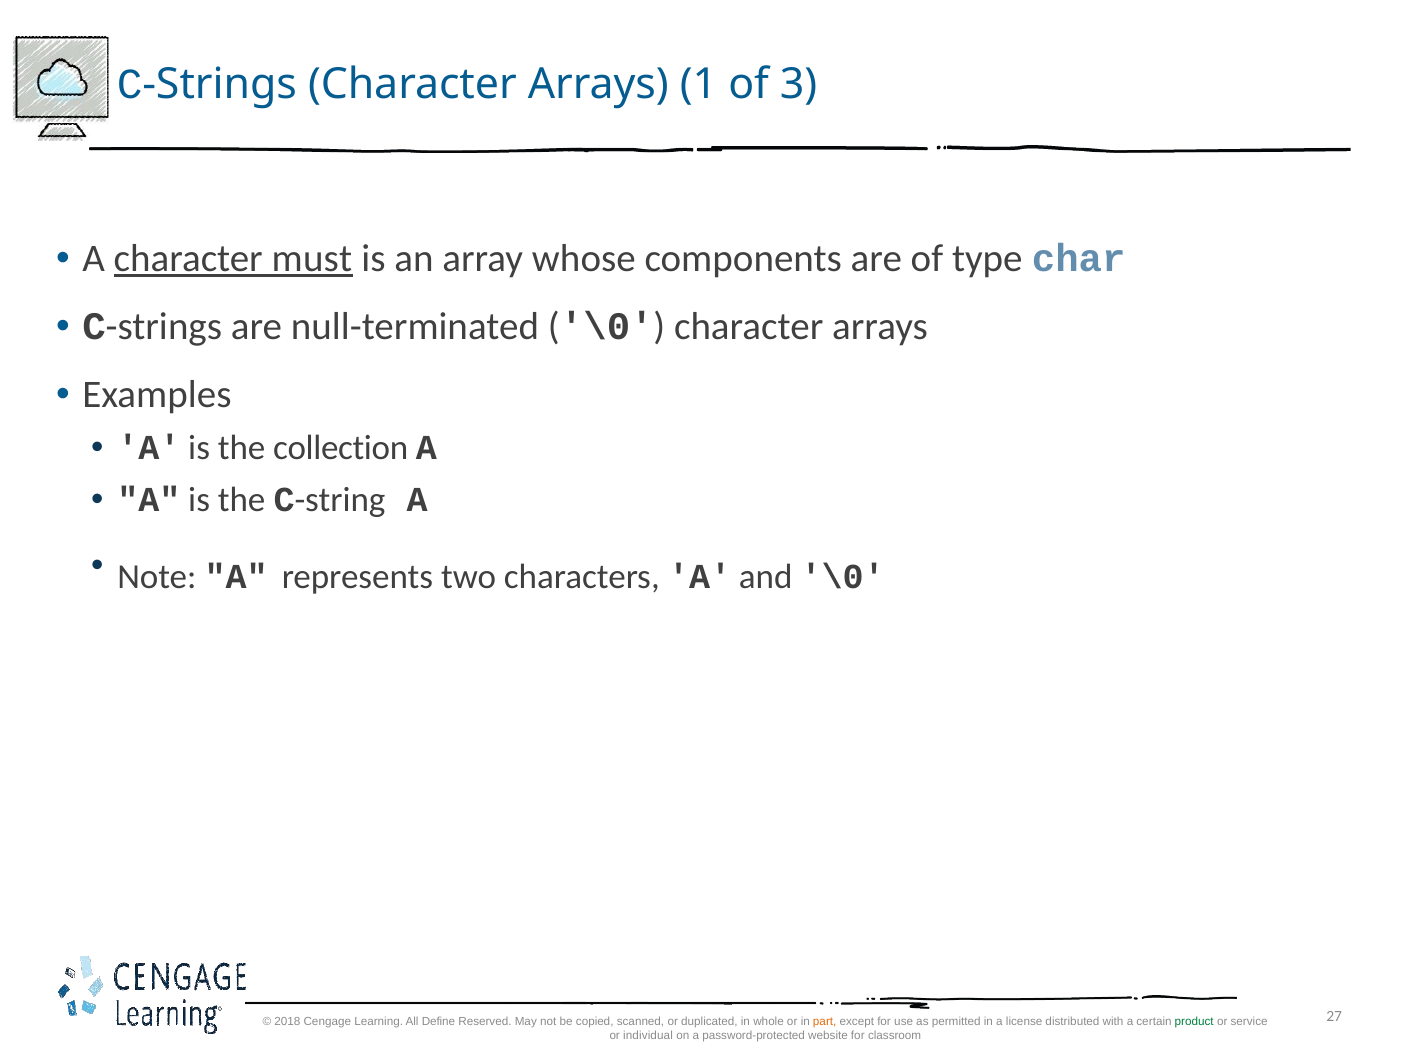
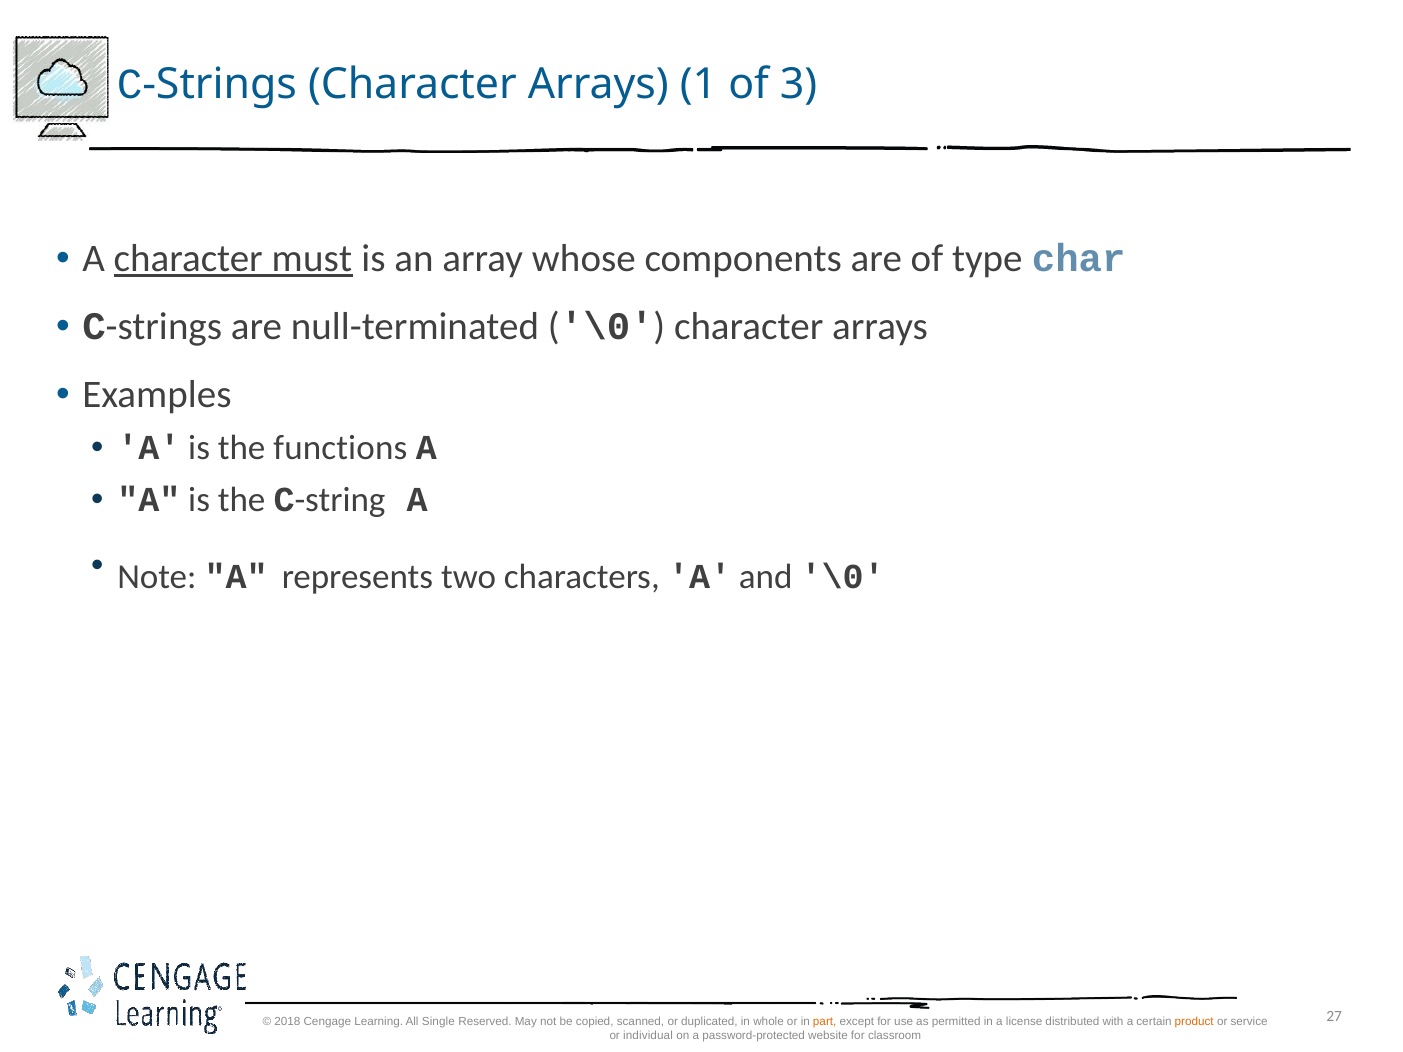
collection: collection -> functions (340, 448)
Define: Define -> Single (438, 1022)
product colour: green -> orange (1194, 1022)
